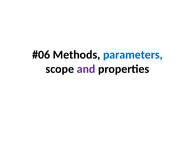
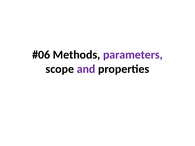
parameters colour: blue -> purple (133, 55)
